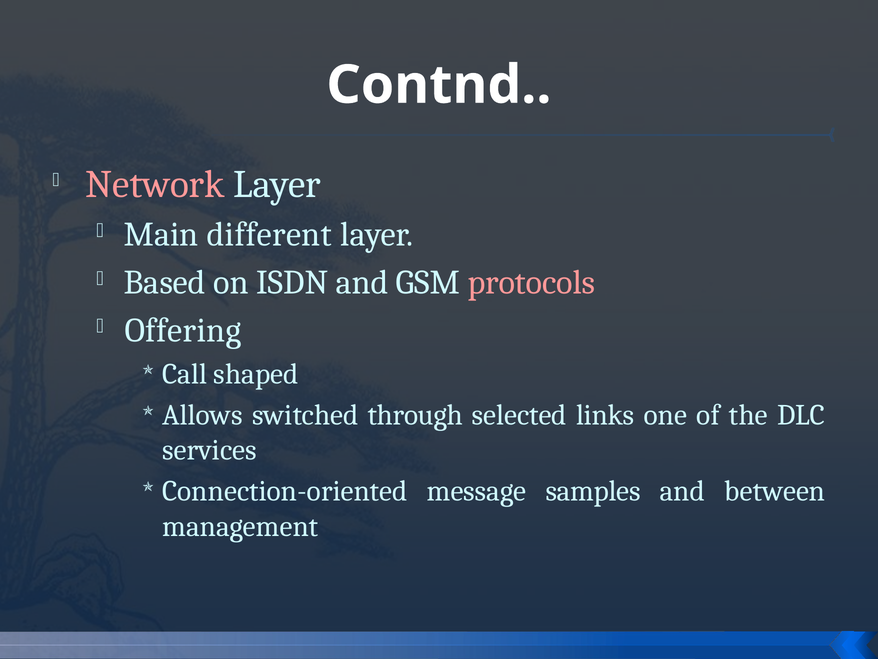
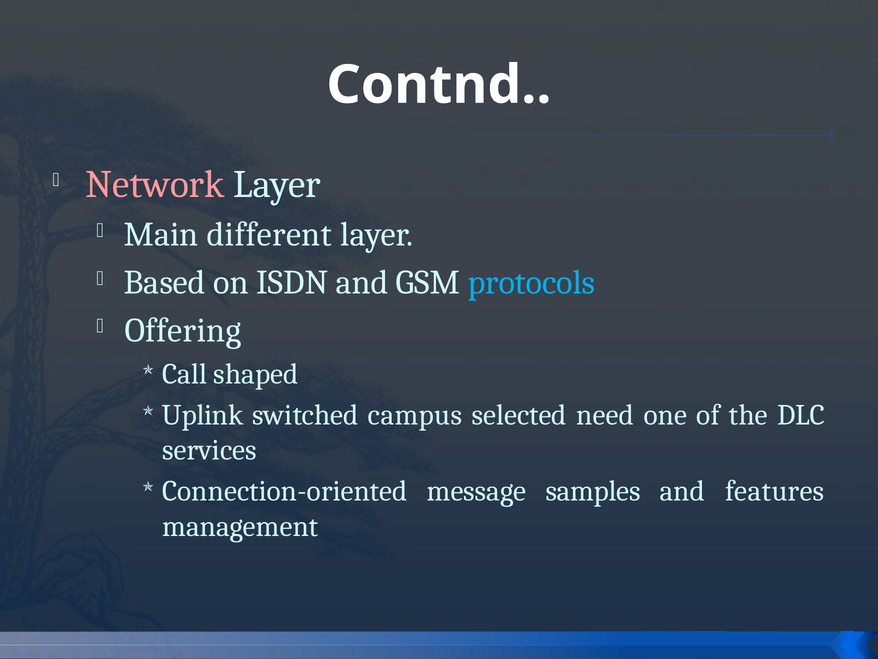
protocols colour: pink -> light blue (531, 282)
Allows: Allows -> Uplink (203, 415)
through: through -> campus (415, 415)
links: links -> need (605, 415)
between: between -> features (775, 491)
